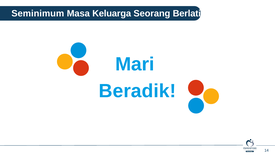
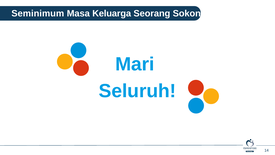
Berlatih: Berlatih -> Sokong (190, 13)
Beradik: Beradik -> Seluruh (137, 91)
